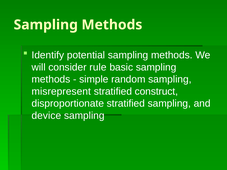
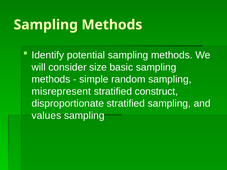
rule: rule -> size (98, 67)
device: device -> values (46, 116)
